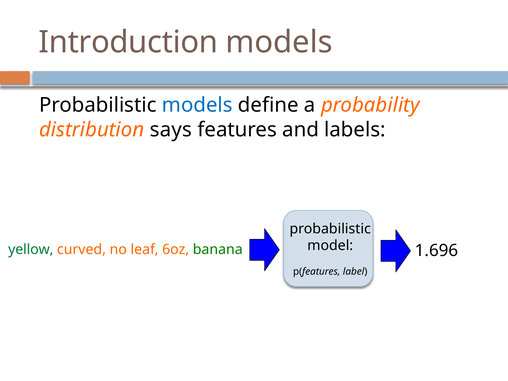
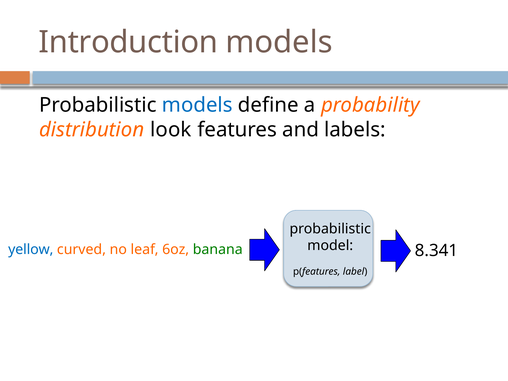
says: says -> look (171, 130)
yellow colour: green -> blue (31, 249)
1.696: 1.696 -> 8.341 (436, 251)
